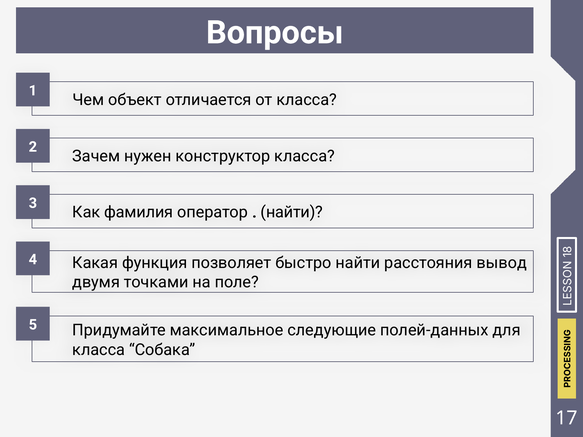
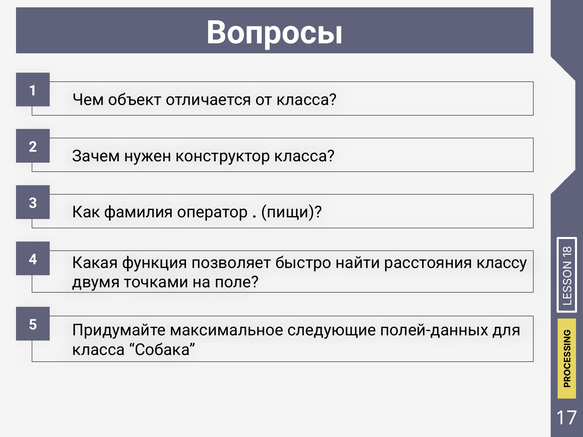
найти: найти -> пищи (292, 212)
вывод: вывод -> классу (502, 263)
